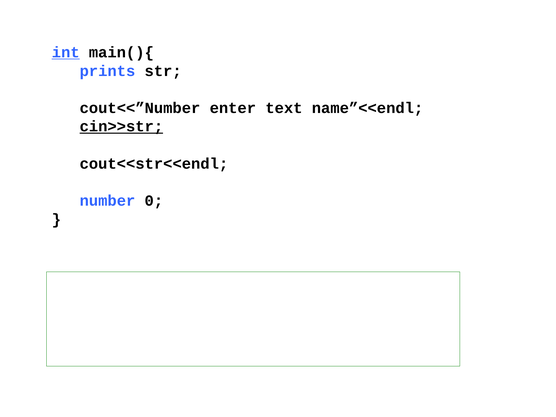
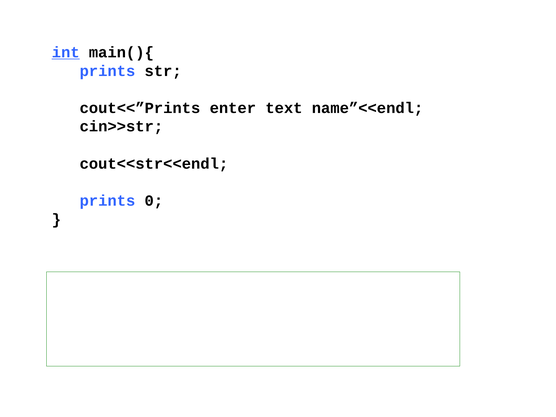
cout<<”Number: cout<<”Number -> cout<<”Prints (140, 108)
cin>>str underline: present -> none (121, 127)
number: number -> prints (107, 201)
